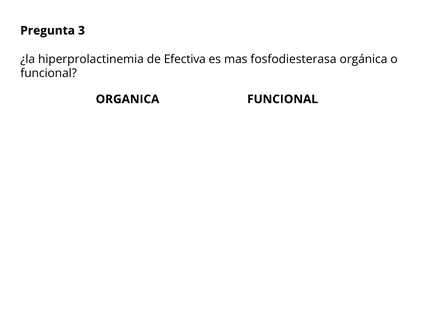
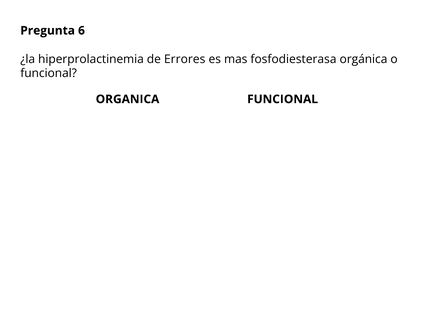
3: 3 -> 6 (81, 31)
Efectiva: Efectiva -> Errores (185, 59)
